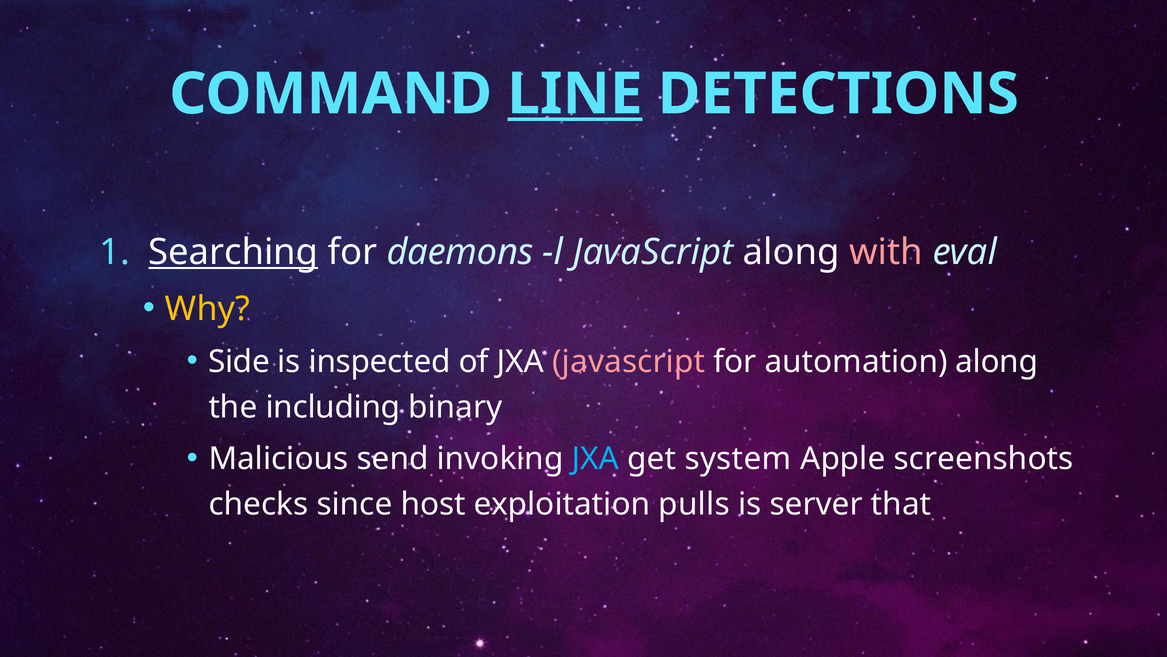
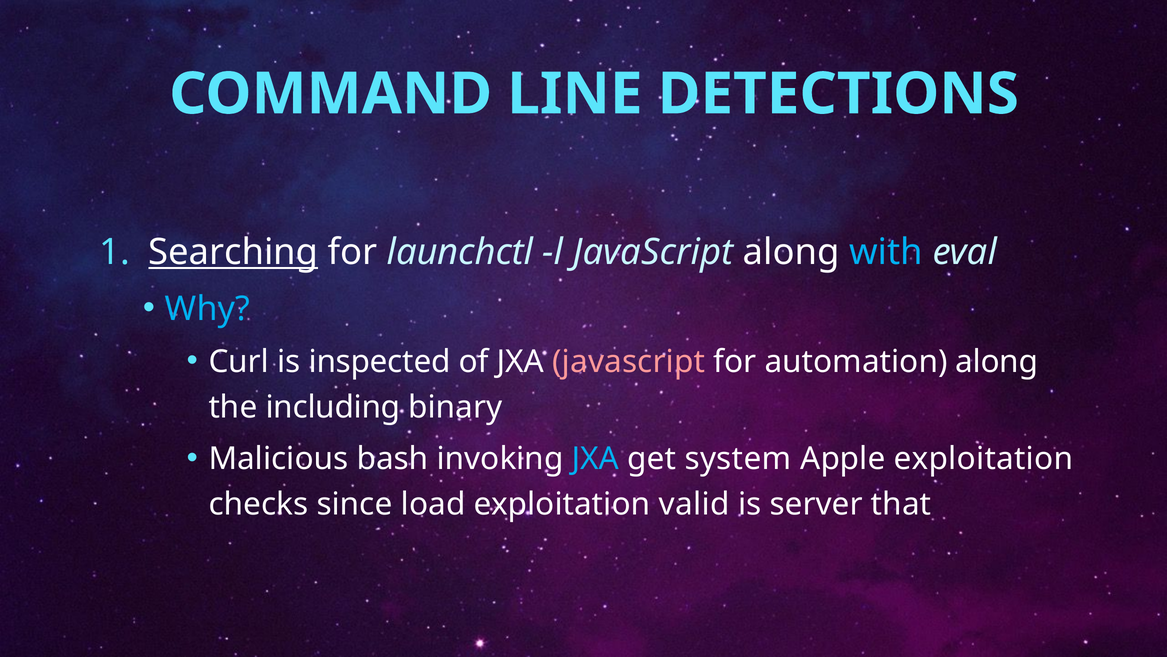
LINE underline: present -> none (575, 94)
daemons: daemons -> launchctl (460, 252)
with colour: pink -> light blue (886, 252)
Why colour: yellow -> light blue (207, 309)
Side: Side -> Curl (239, 361)
send: send -> bash (393, 458)
Apple screenshots: screenshots -> exploitation (983, 458)
host: host -> load (433, 504)
pulls: pulls -> valid (694, 504)
